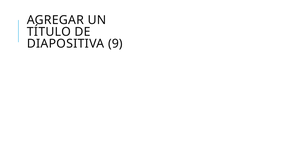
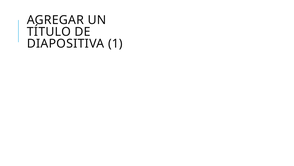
9: 9 -> 1 (115, 44)
